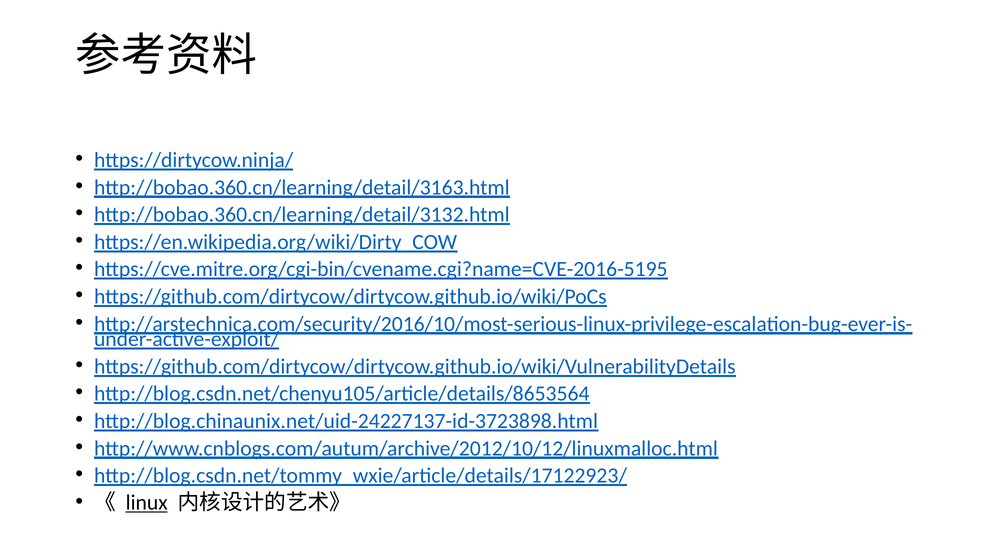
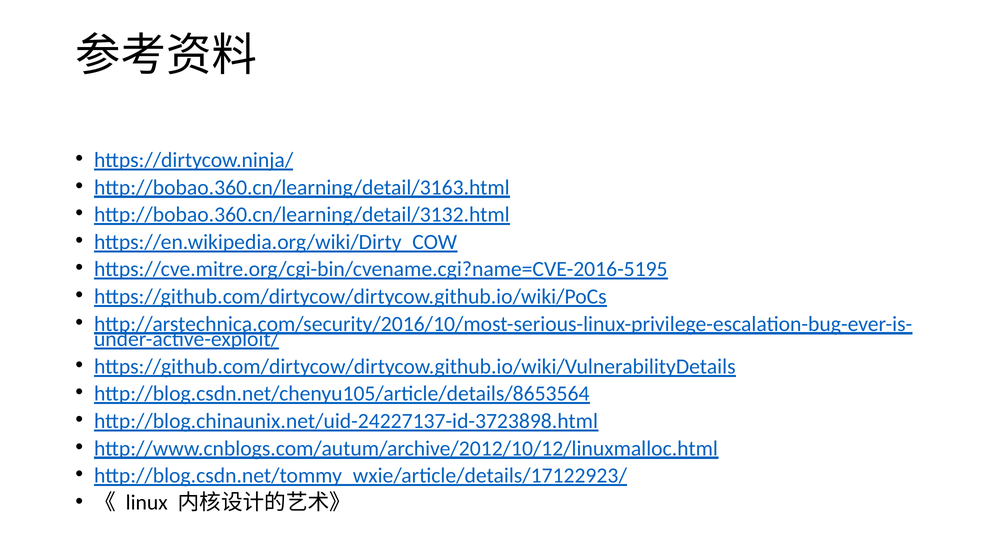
linux underline: present -> none (147, 503)
